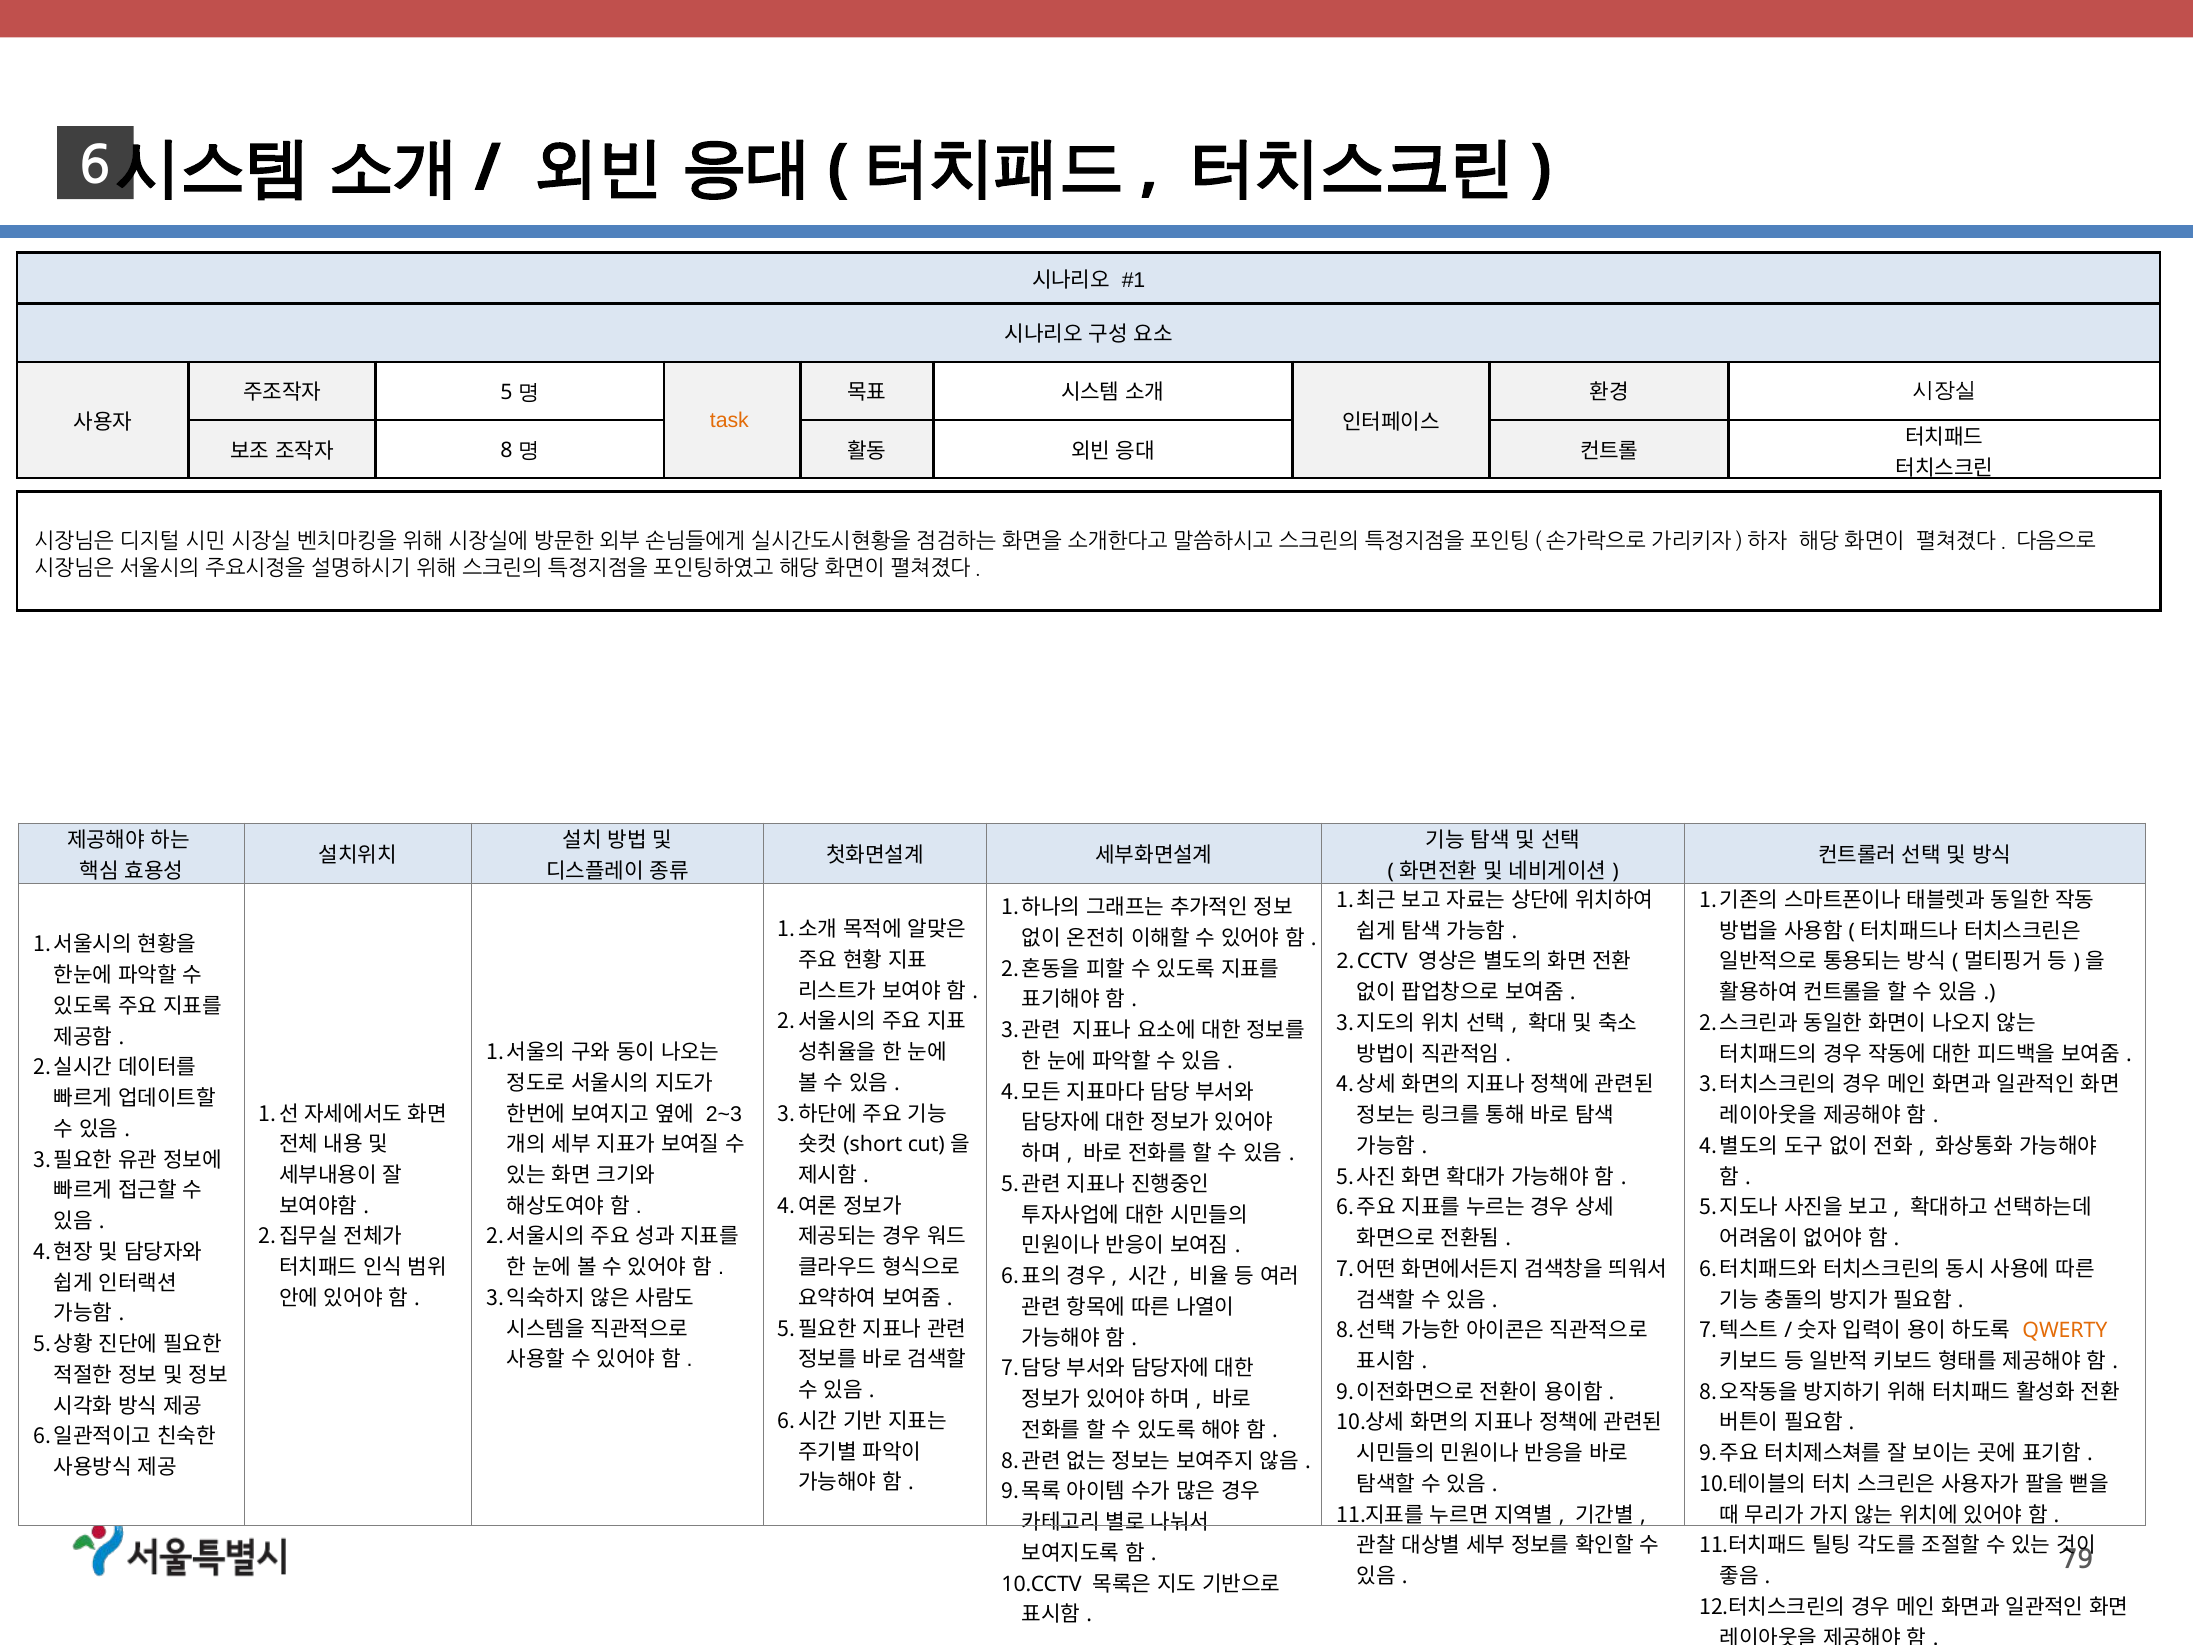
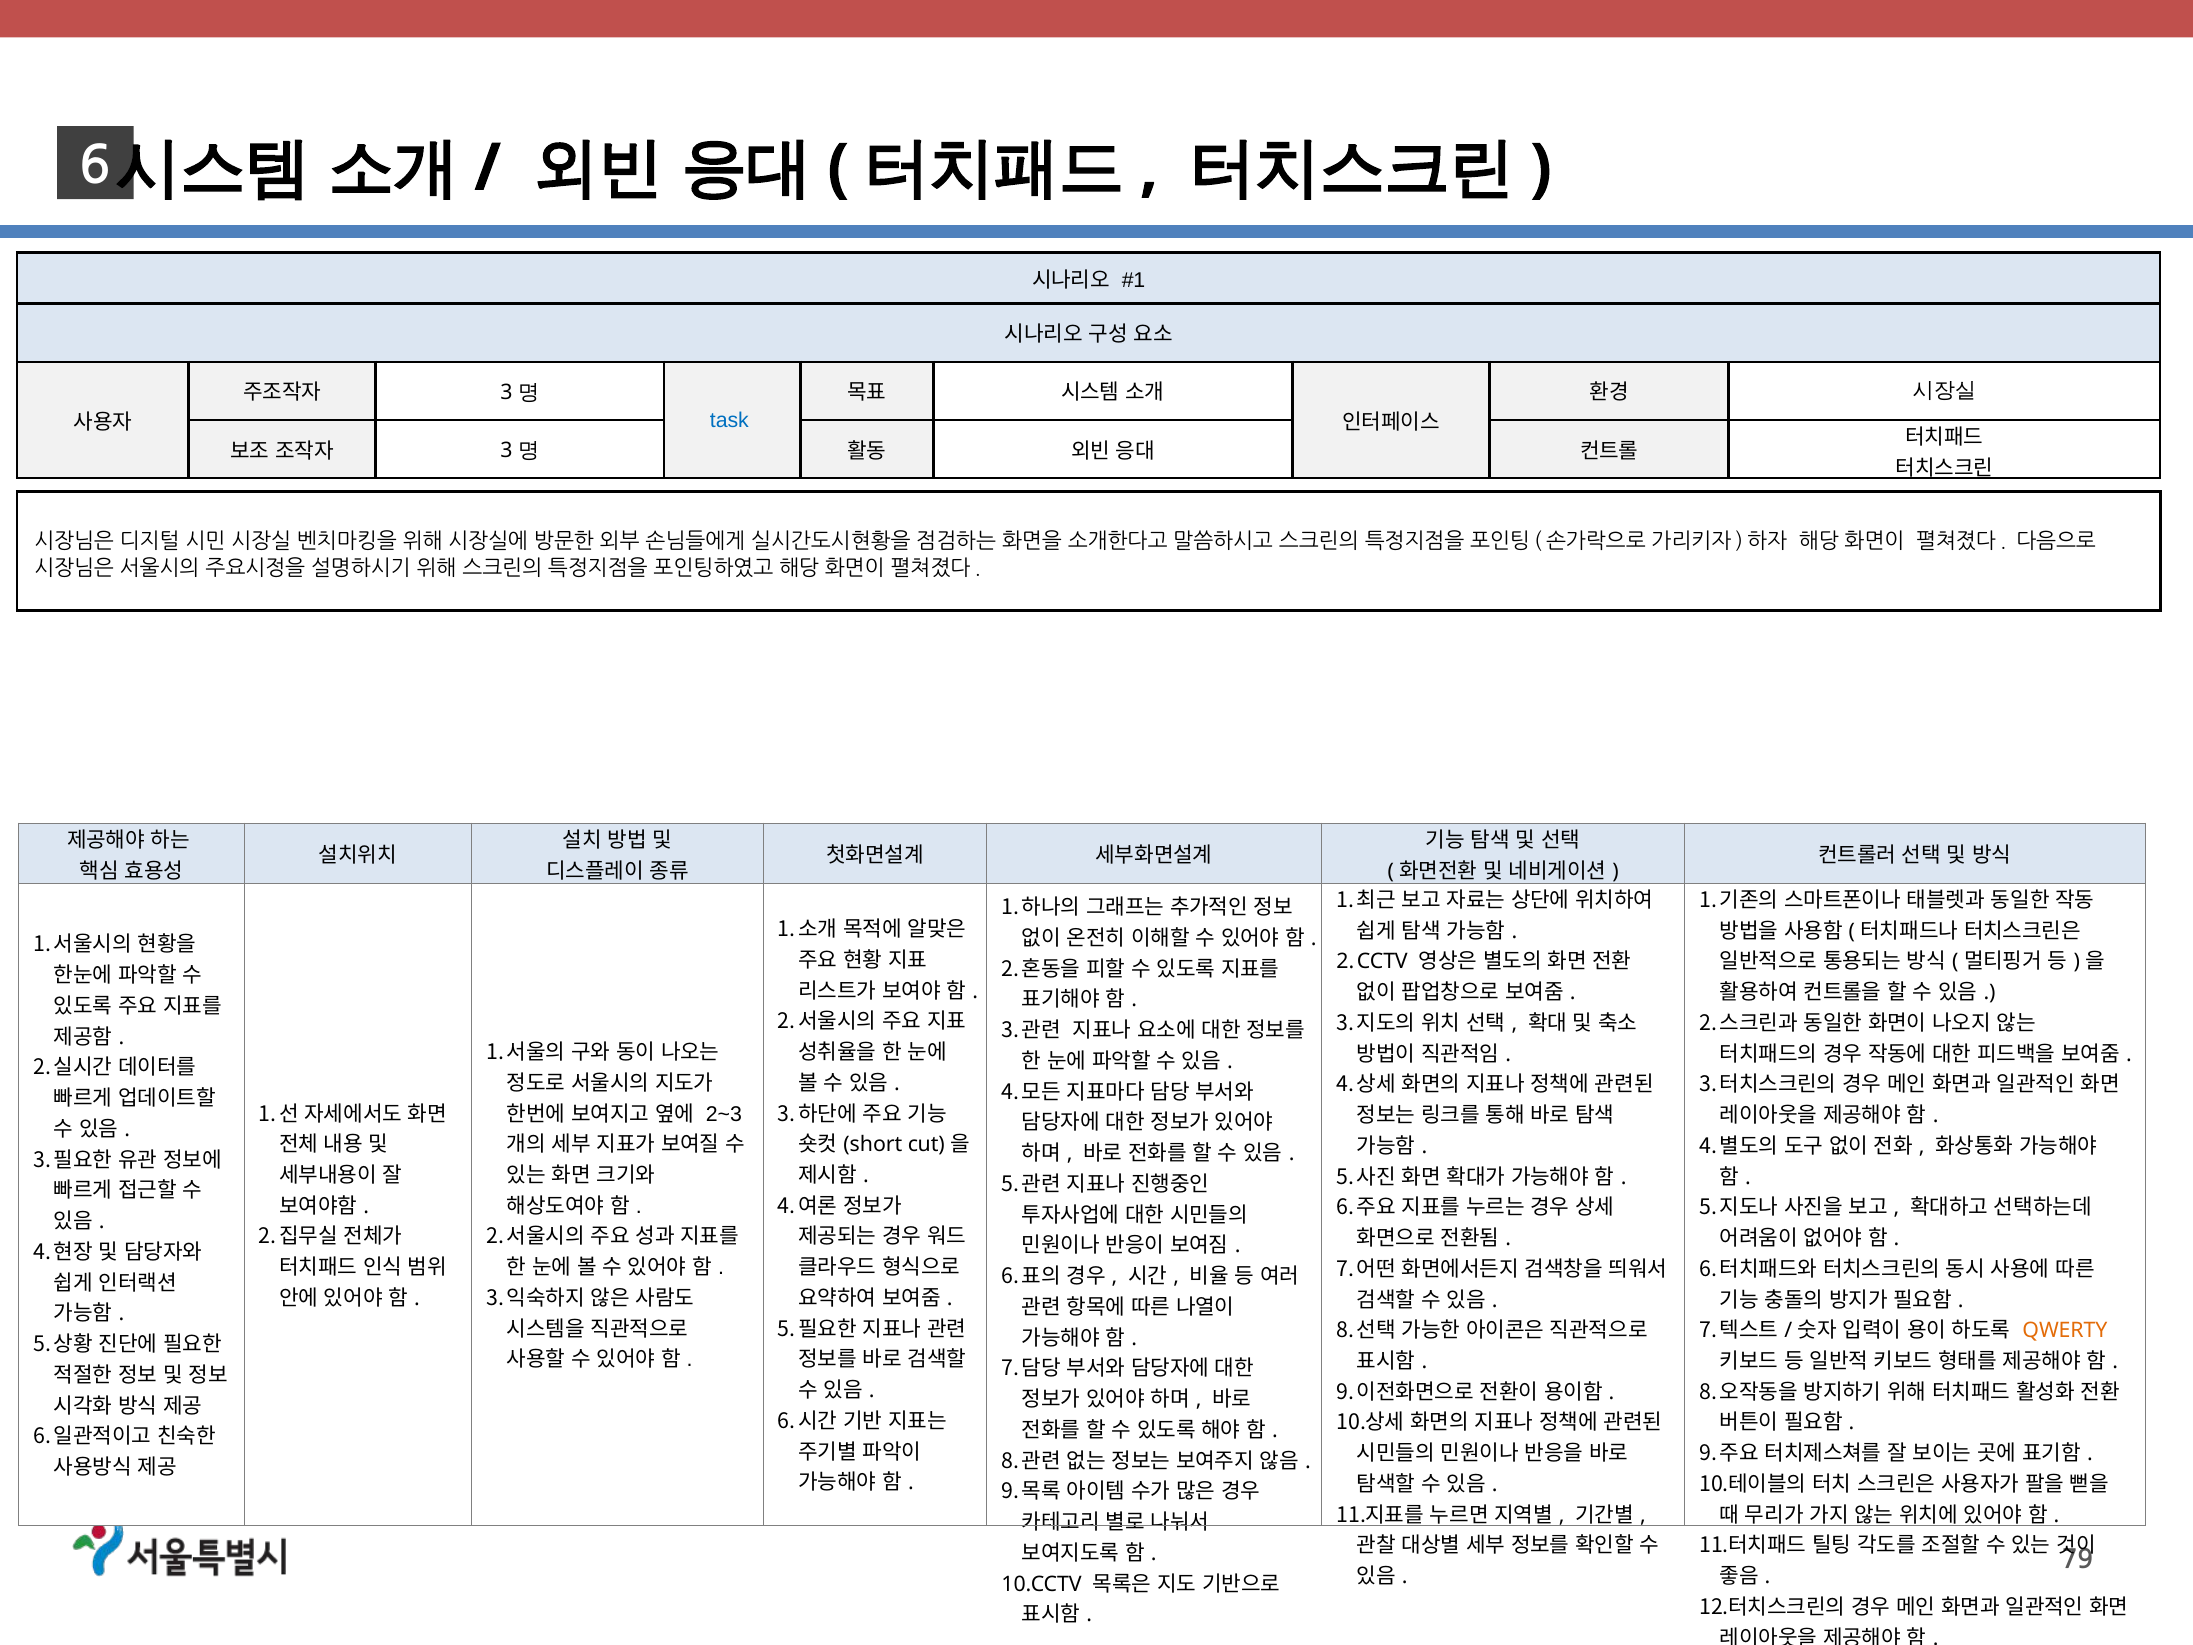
5: 5 -> 3 (507, 392)
task colour: orange -> blue (729, 420)
8: 8 -> 3 (507, 450)
